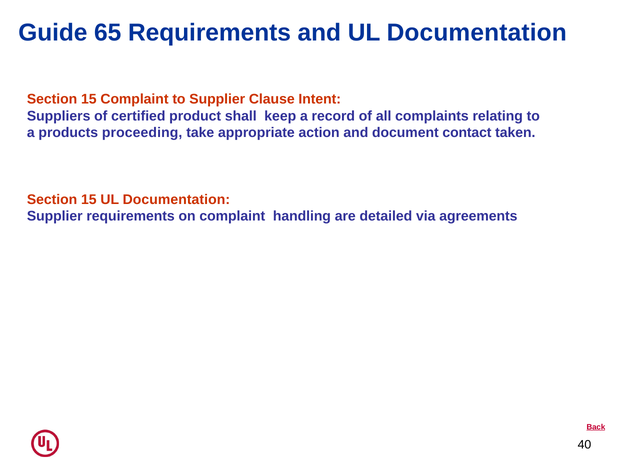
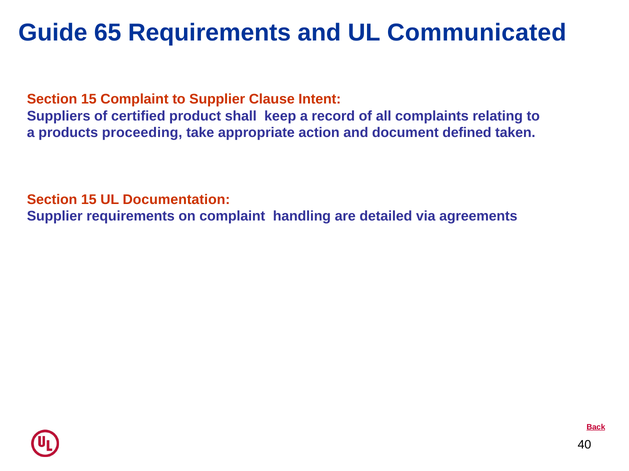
and UL Documentation: Documentation -> Communicated (477, 33)
contact: contact -> defined (467, 133)
